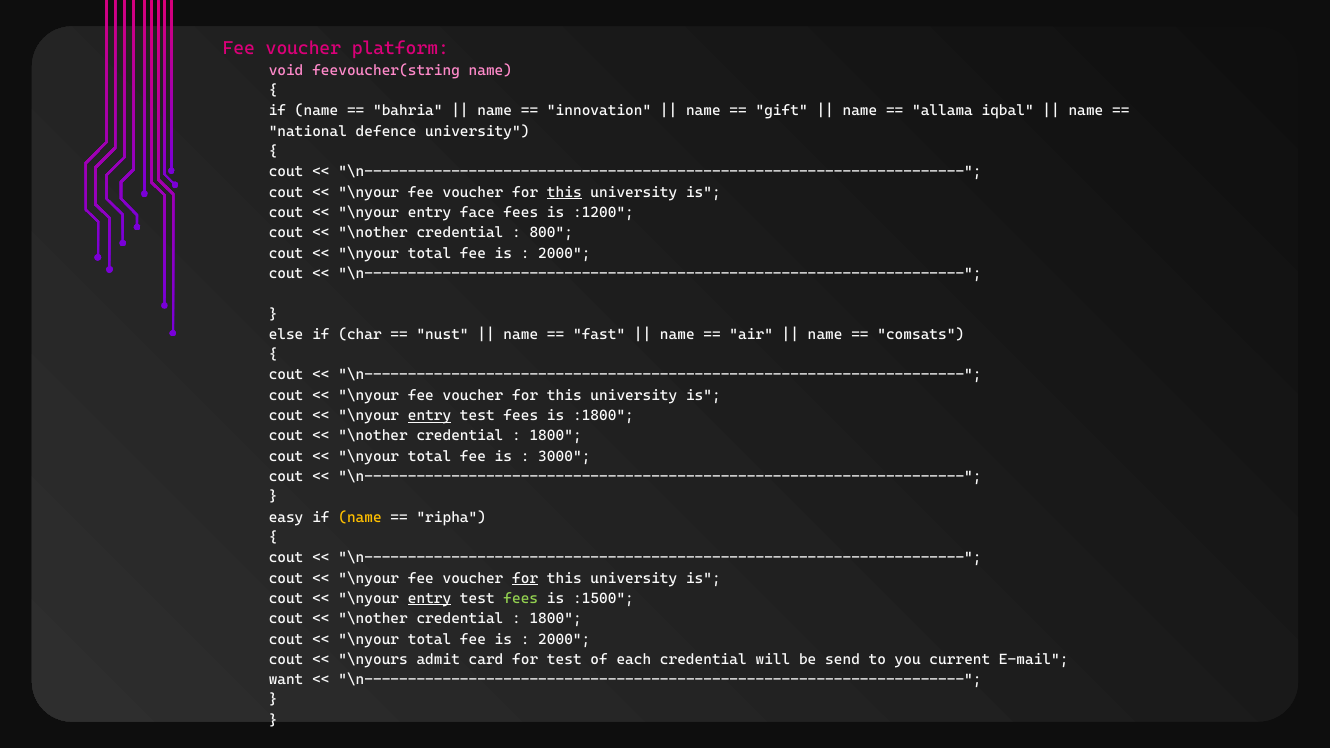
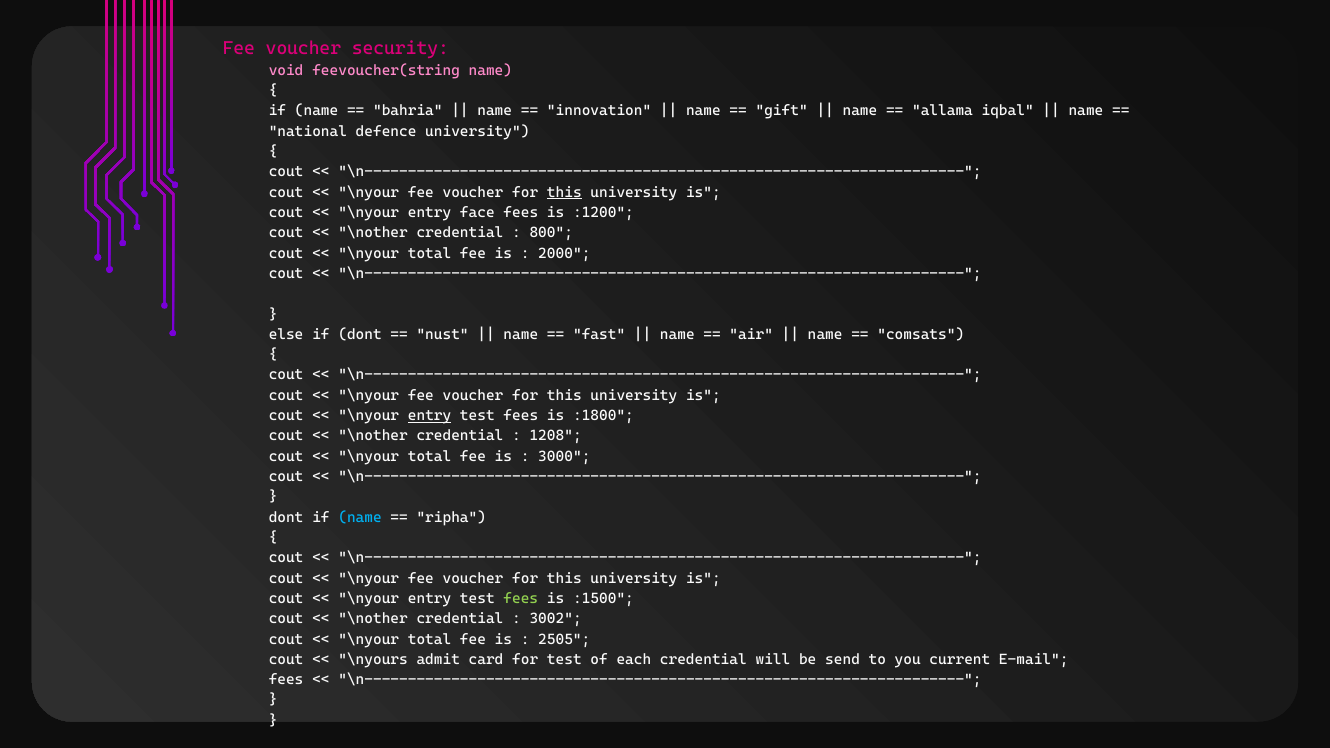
platform: platform -> security (400, 48)
char: char -> dont (360, 335)
1800: 1800 -> 1208 (556, 436)
easy: easy -> dont (286, 517)
name colour: yellow -> light blue (360, 517)
for underline: present -> none (525, 578)
entry underline: present -> none (430, 599)
1800: 1800 -> 3002 (556, 619)
2000: 2000 -> 2505 (564, 639)
want: want -> fees (286, 680)
